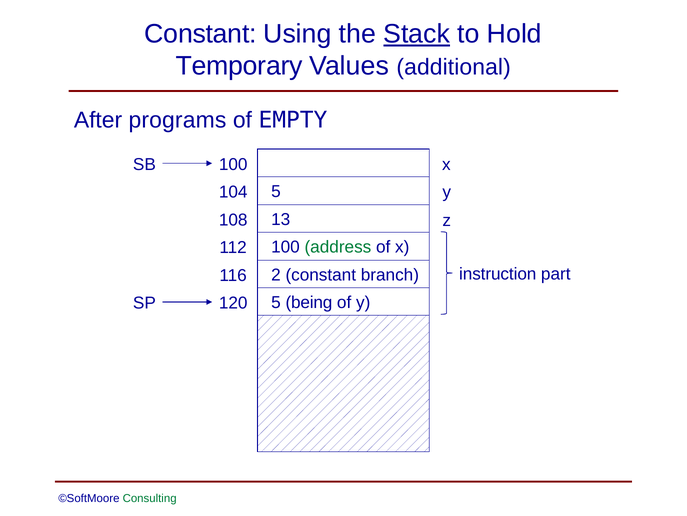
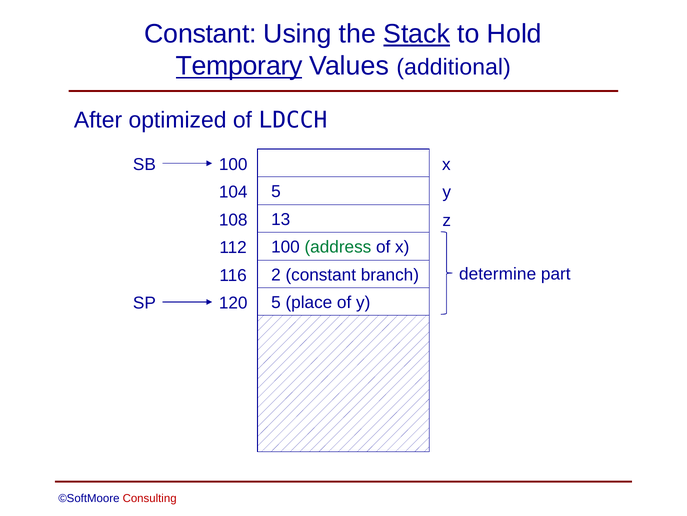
Temporary underline: none -> present (239, 66)
programs: programs -> optimized (178, 120)
EMPTY: EMPTY -> LDCCH (293, 120)
instruction: instruction -> determine (498, 274)
being: being -> place (309, 302)
Consulting colour: green -> red (150, 498)
